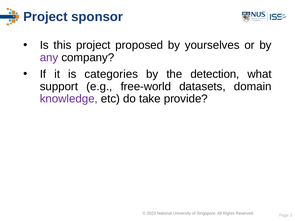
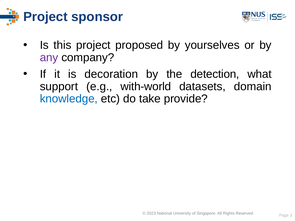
categories: categories -> decoration (111, 74)
free-world: free-world -> with-world (146, 87)
knowledge colour: purple -> blue (69, 99)
